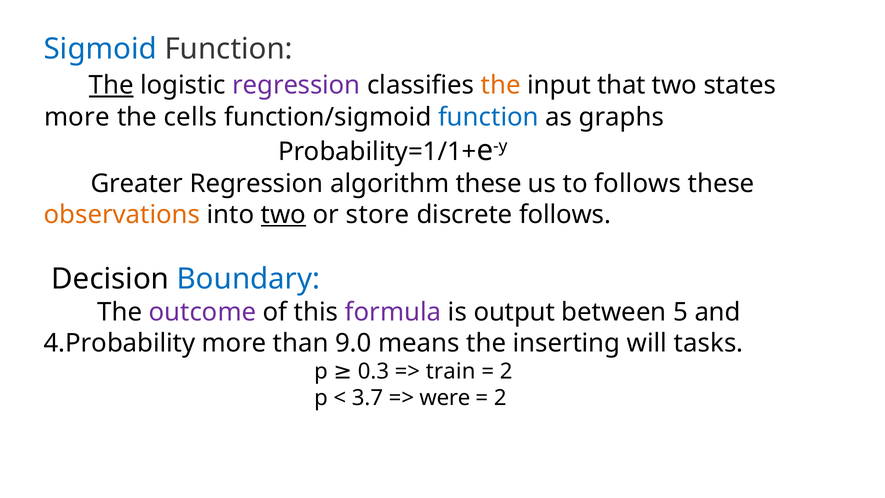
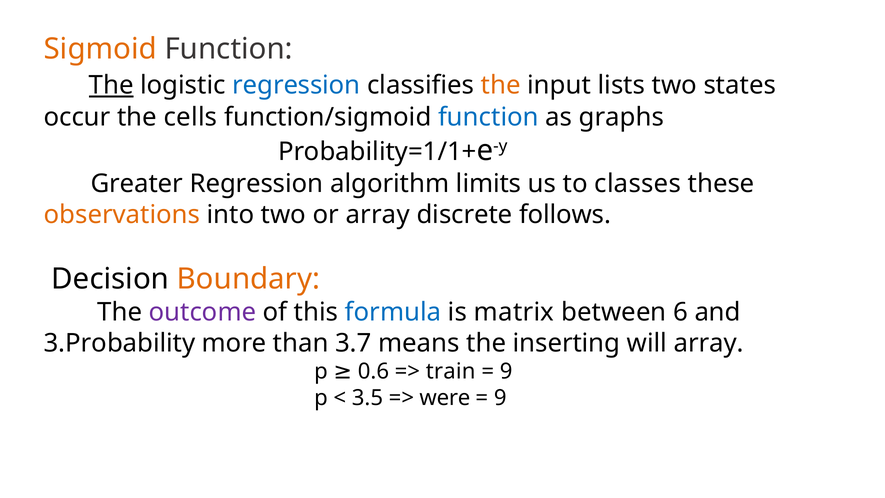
Sigmoid colour: blue -> orange (100, 49)
regression colour: purple -> blue (296, 85)
that: that -> lists (621, 85)
more: more -> occur (77, 117)
algorithm these: these -> limits (489, 183)
to follows: follows -> classes (638, 183)
two underline: present -> none (283, 214)
or store: store -> array (378, 214)
Boundary colour: blue -> orange (248, 279)
formula colour: purple -> blue (393, 312)
output: output -> matrix (514, 312)
5: 5 -> 6 (681, 312)
4.Probability: 4.Probability -> 3.Probability (120, 343)
9.0: 9.0 -> 3.7 (353, 343)
will tasks: tasks -> array (709, 343)
0.3: 0.3 -> 0.6 (373, 371)
2: 2 -> 9 (506, 371)
3.7: 3.7 -> 3.5 (367, 398)
2: 2 -> 9 (500, 398)
